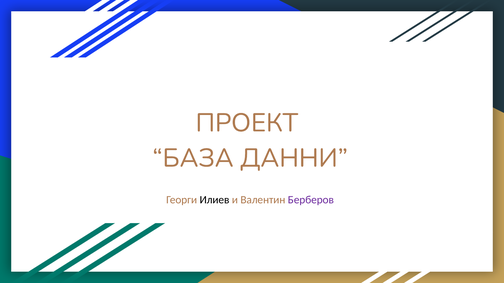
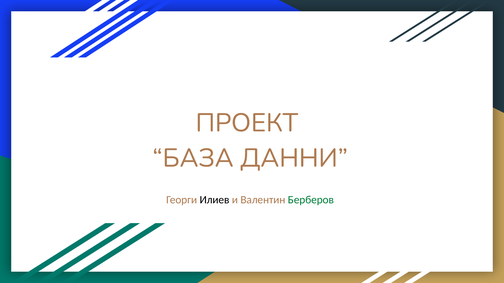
Берберов colour: purple -> green (311, 200)
